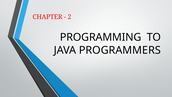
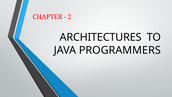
PROGRAMMING: PROGRAMMING -> ARCHITECTURES (101, 37)
